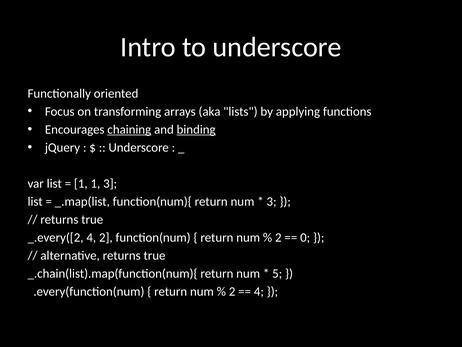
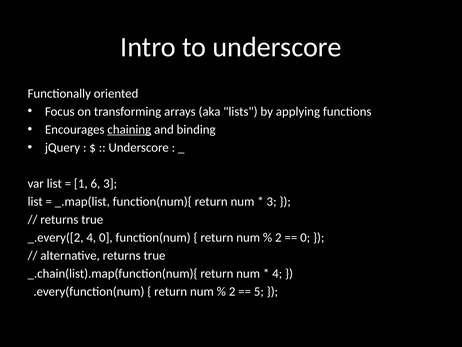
binding underline: present -> none (196, 129)
1 1: 1 -> 6 (95, 183)
4 2: 2 -> 0 (106, 237)
5: 5 -> 4 (277, 273)
4: 4 -> 5 (259, 291)
